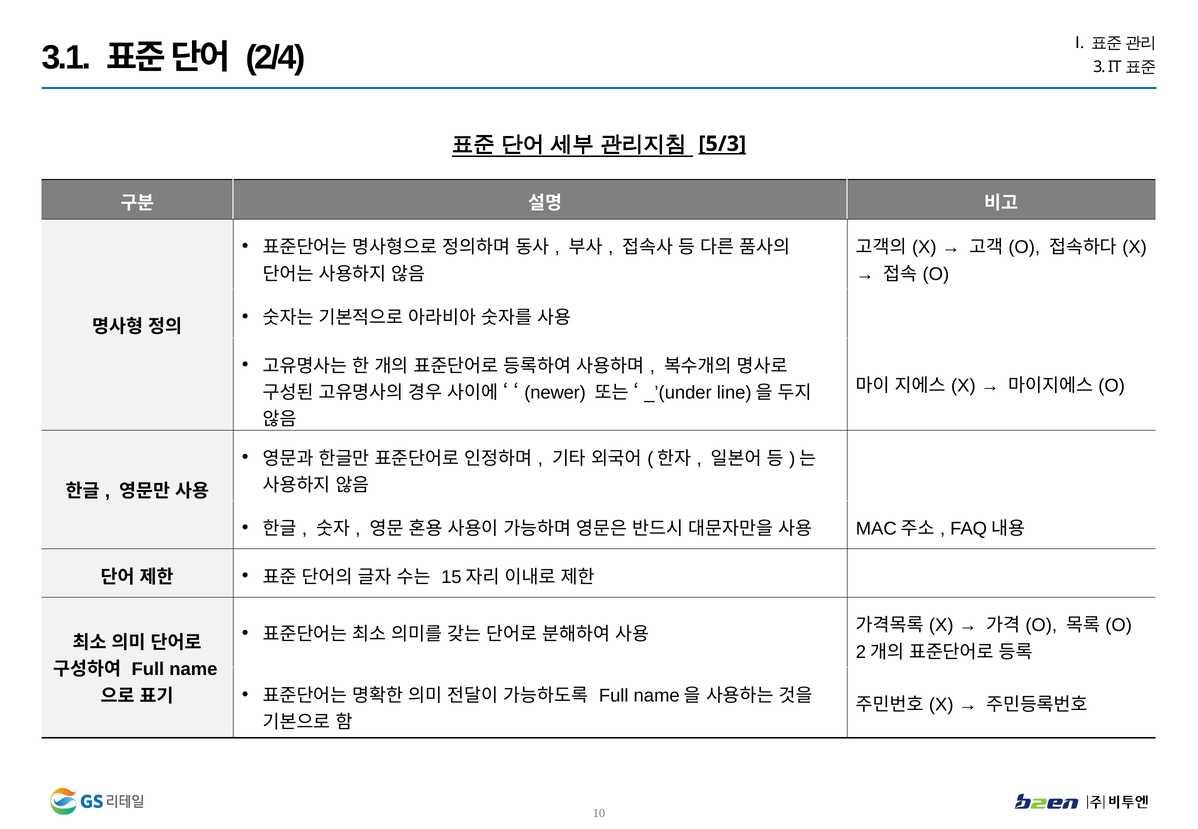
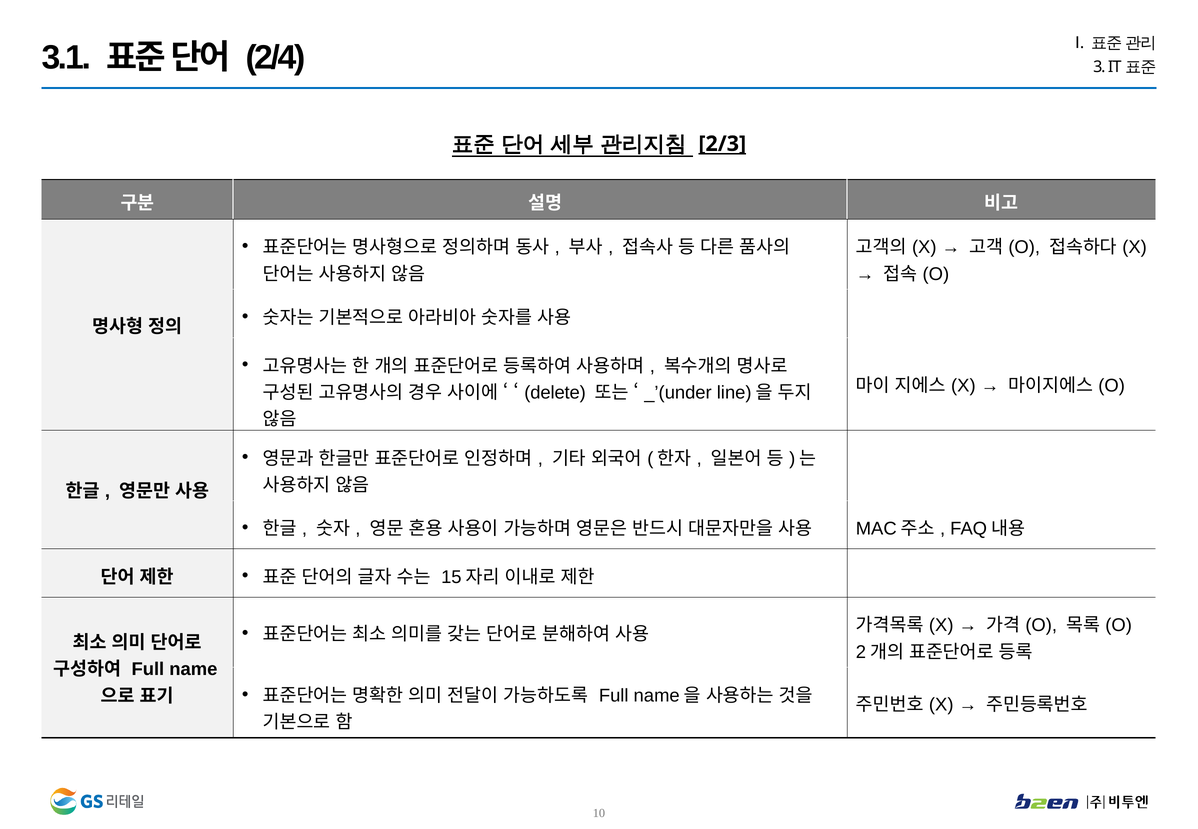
5/3: 5/3 -> 2/3 (722, 144)
newer: newer -> delete (555, 393)
